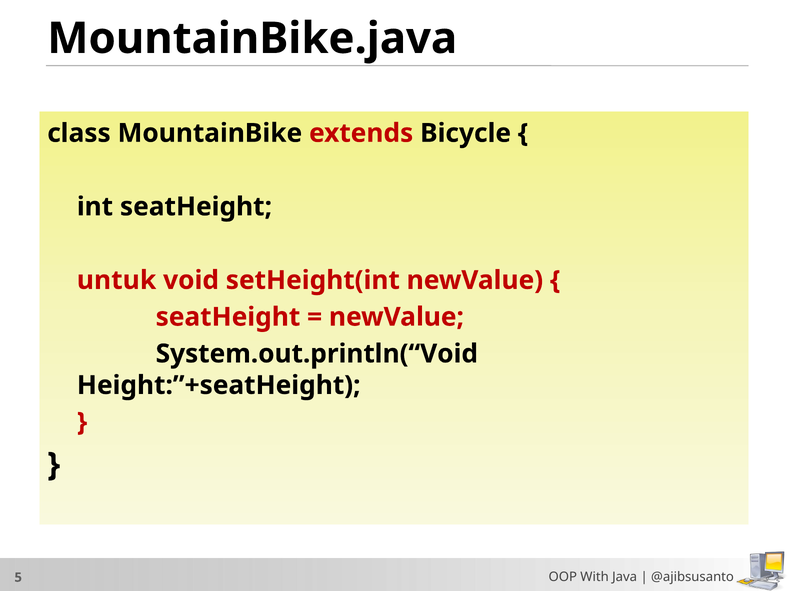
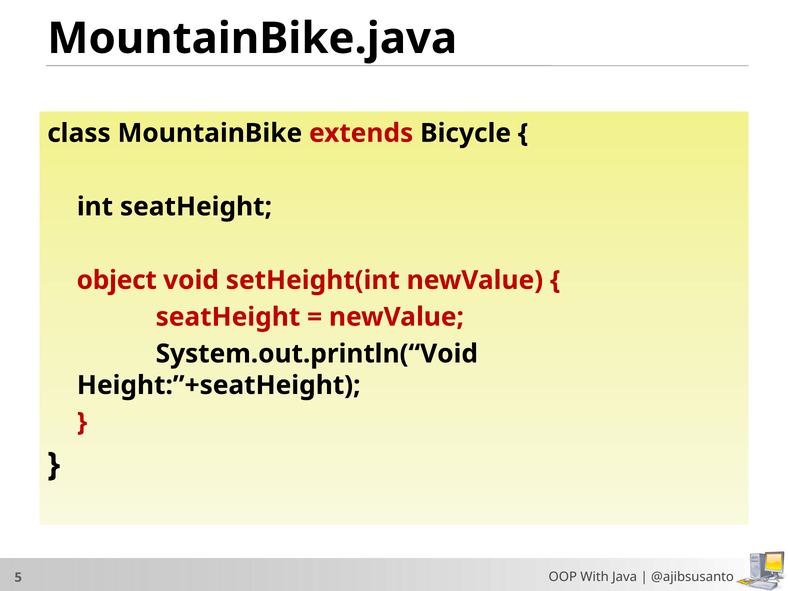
untuk: untuk -> object (117, 280)
